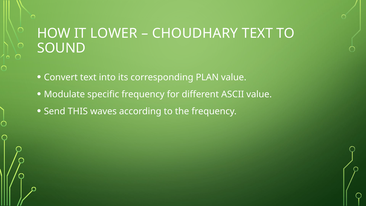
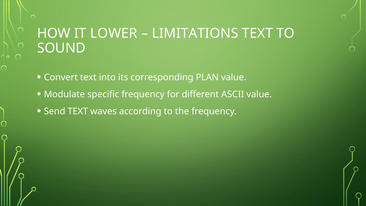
CHOUDHARY: CHOUDHARY -> LIMITATIONS (195, 33)
Send THIS: THIS -> TEXT (78, 111)
